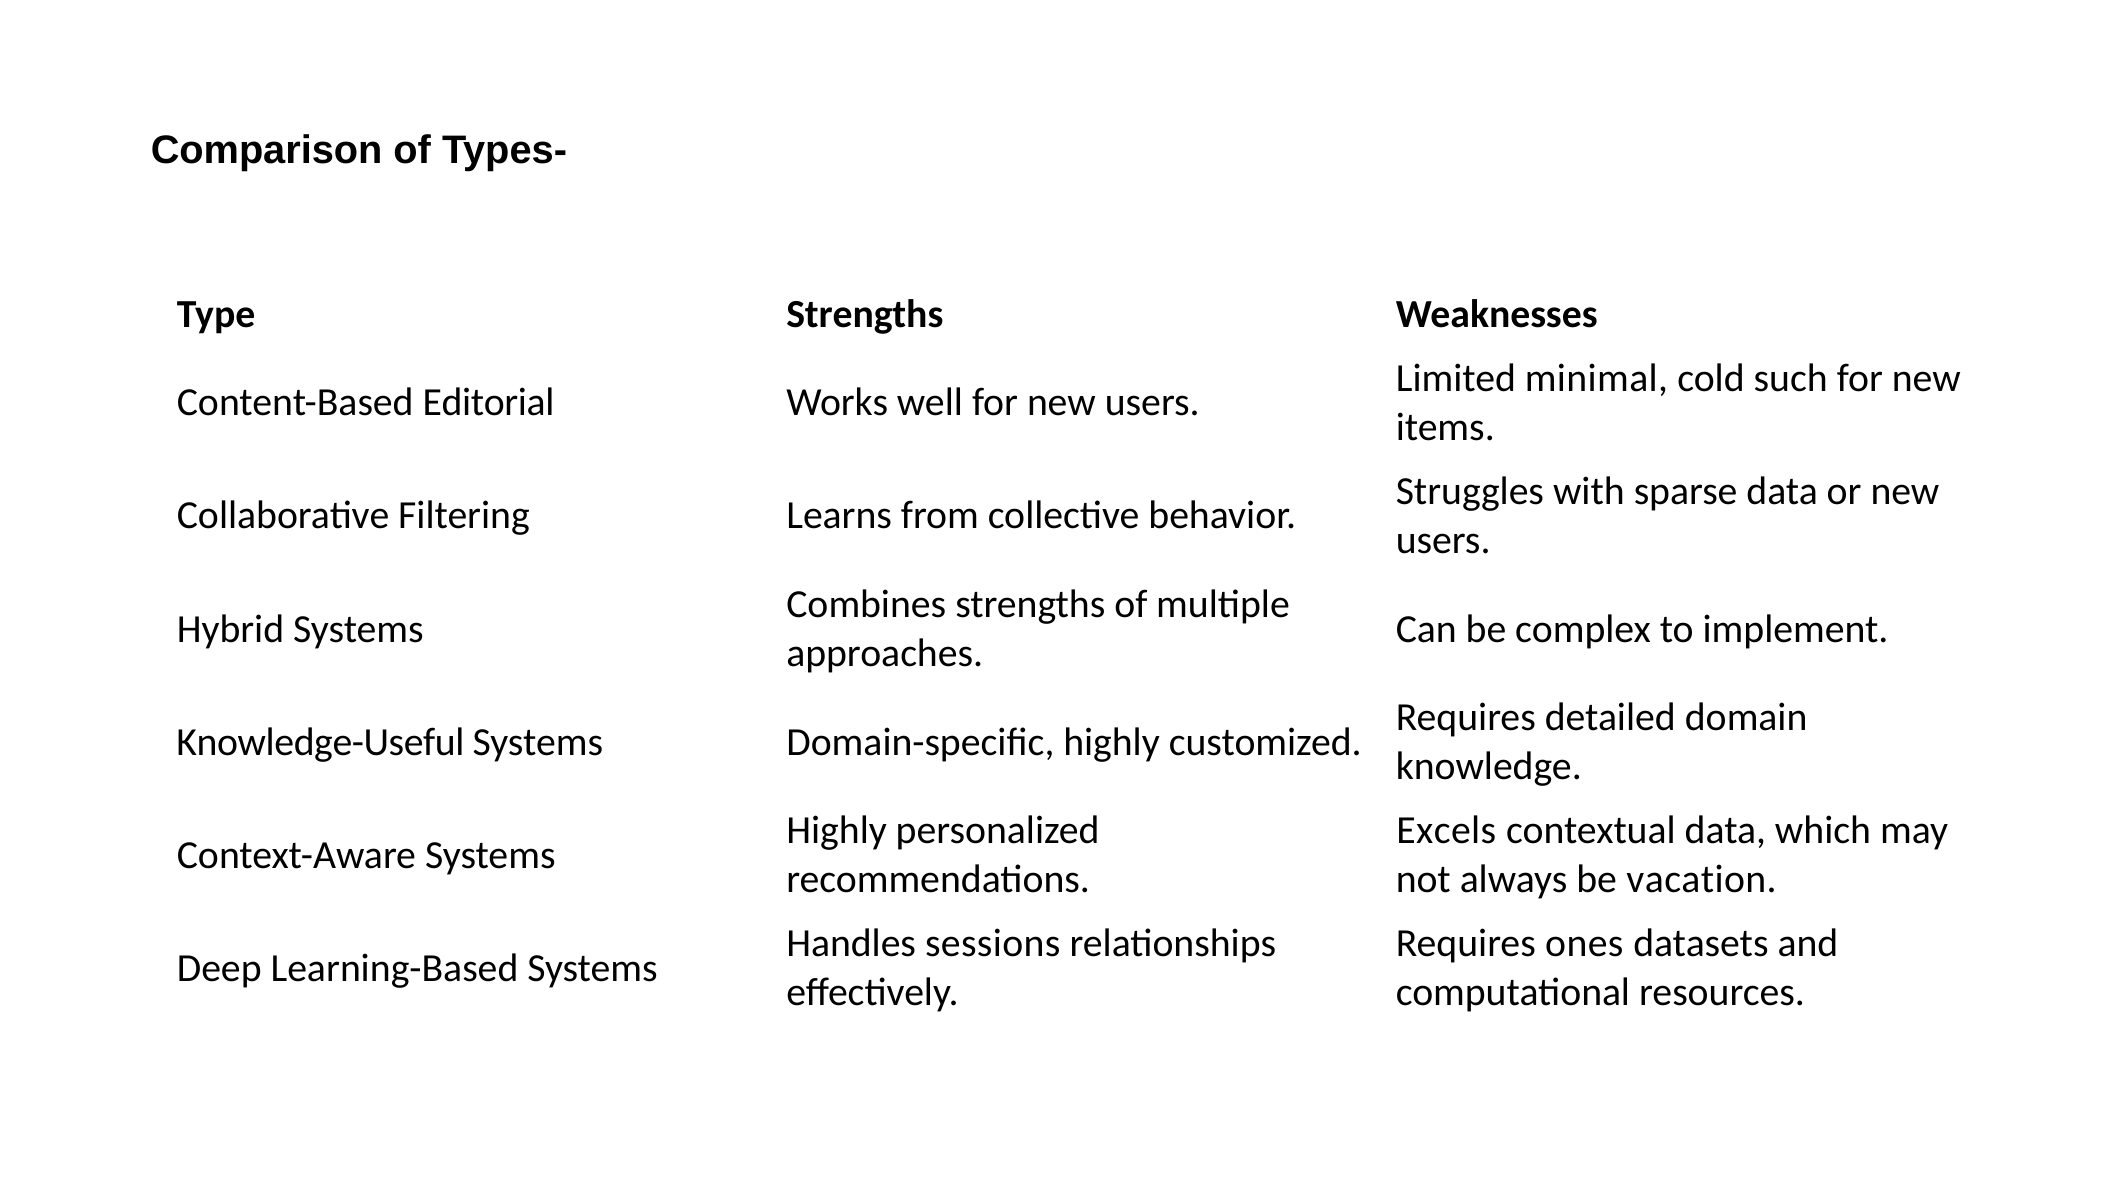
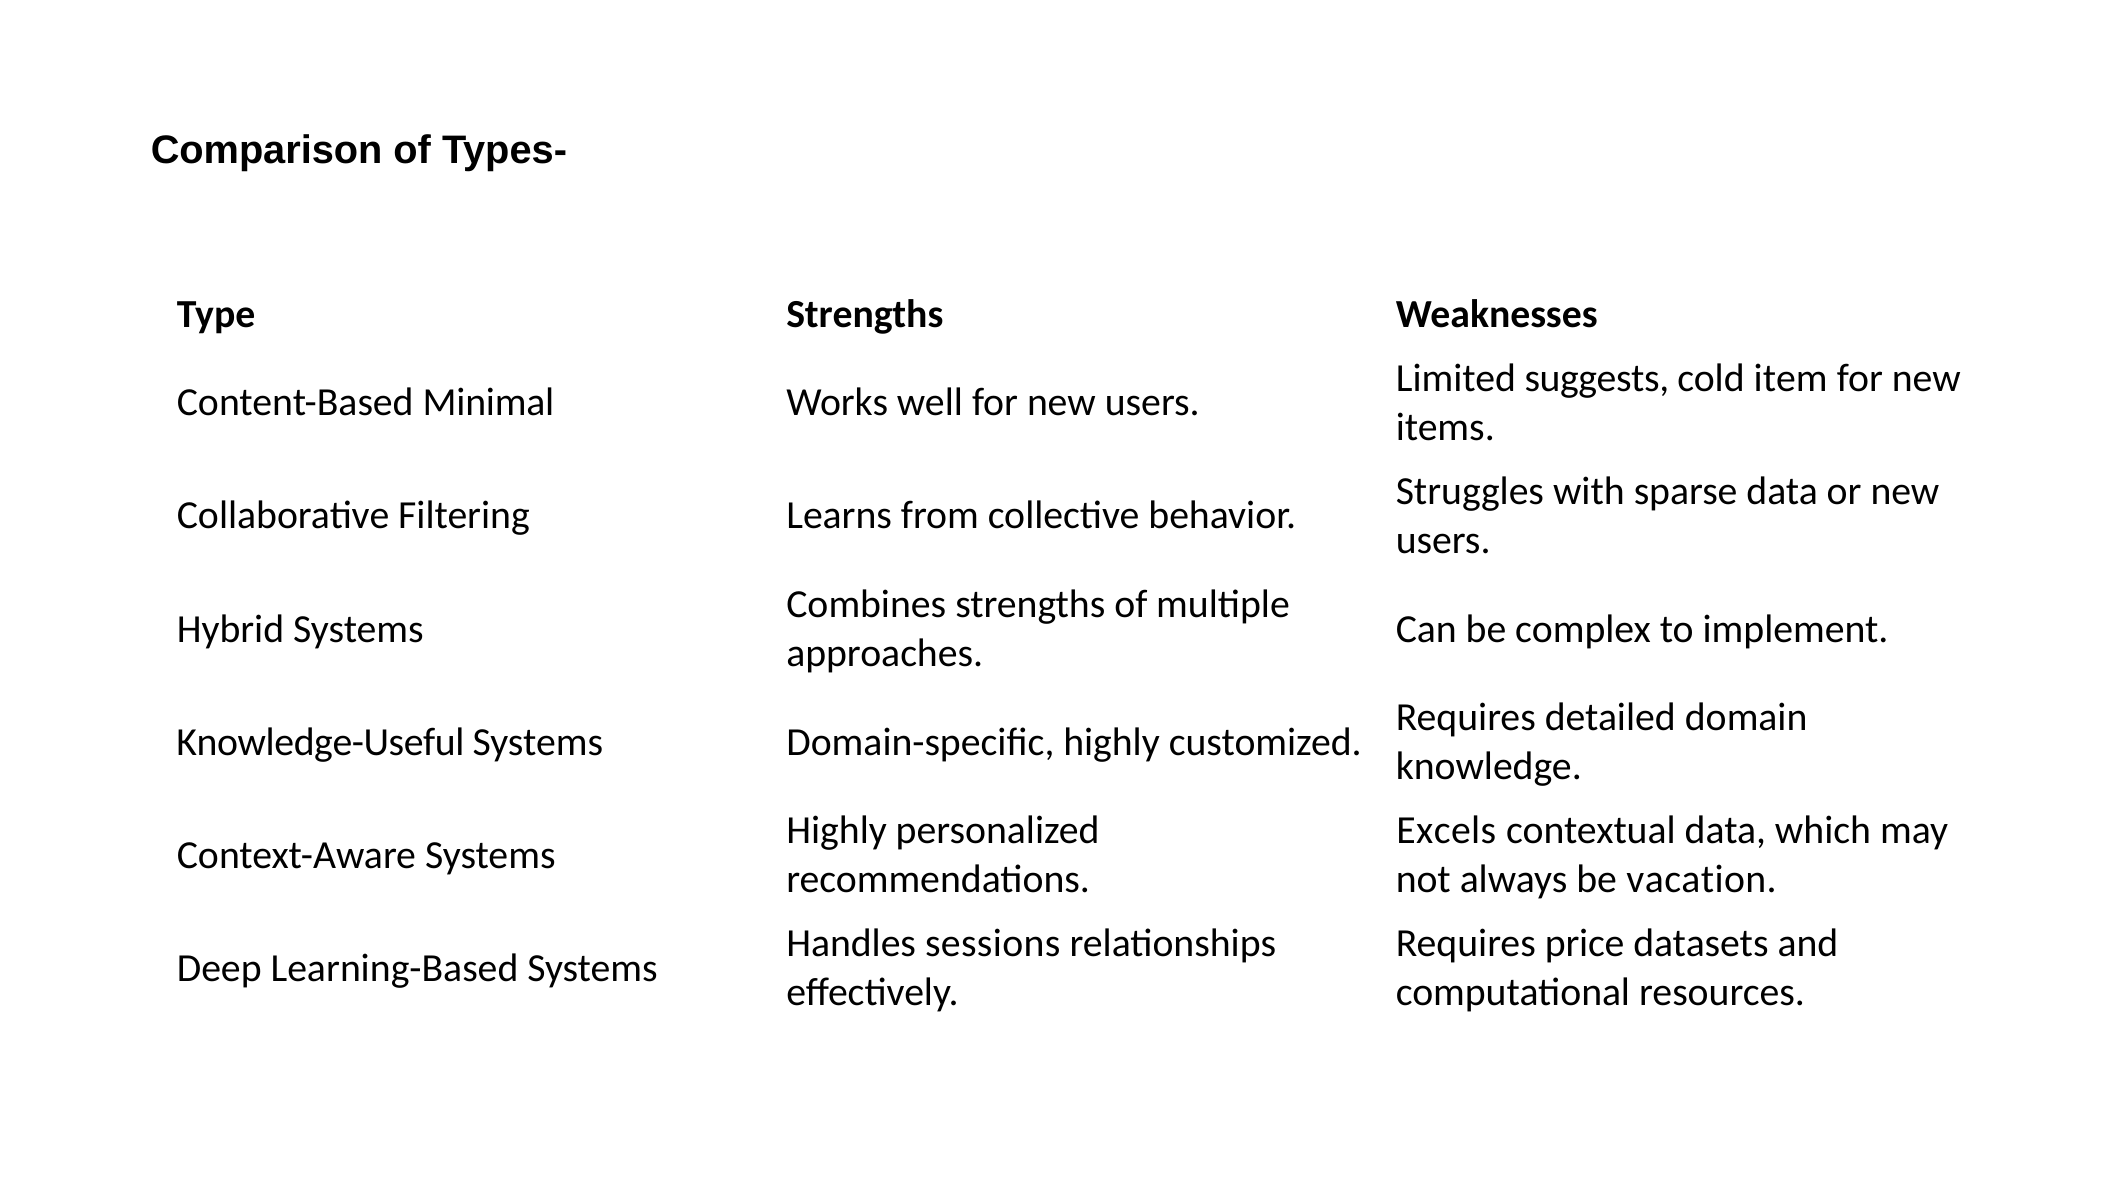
minimal: minimal -> suggests (1597, 378)
such: such -> item (1791, 378)
Editorial: Editorial -> Minimal (488, 403)
ones: ones -> price (1585, 943)
